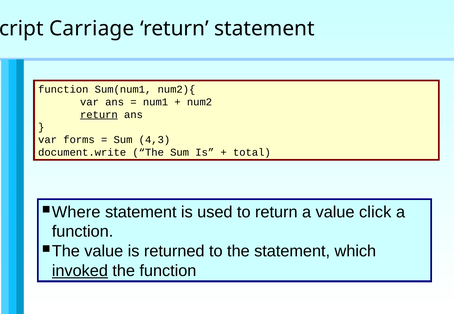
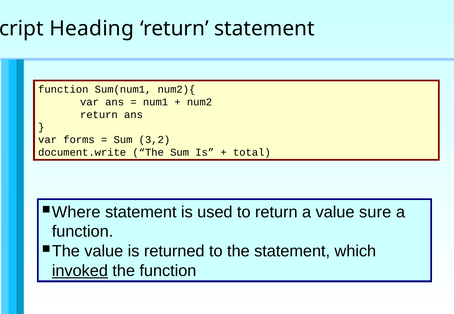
Carriage: Carriage -> Heading (92, 29)
return underline: present -> none (99, 115)
4,3: 4,3 -> 3,2 (154, 140)
click: click -> sure (375, 212)
